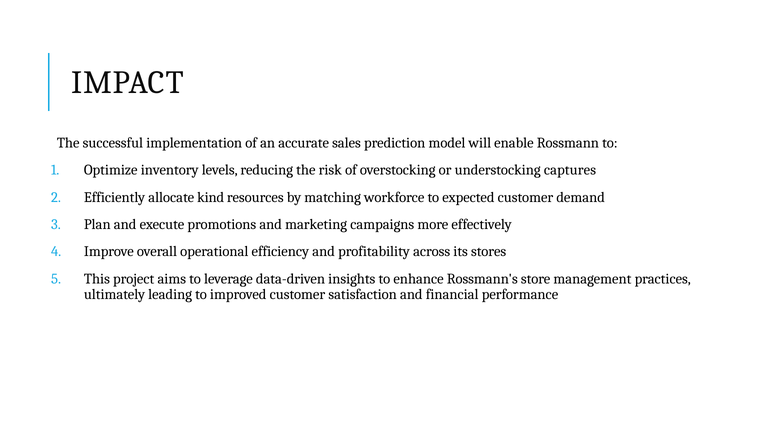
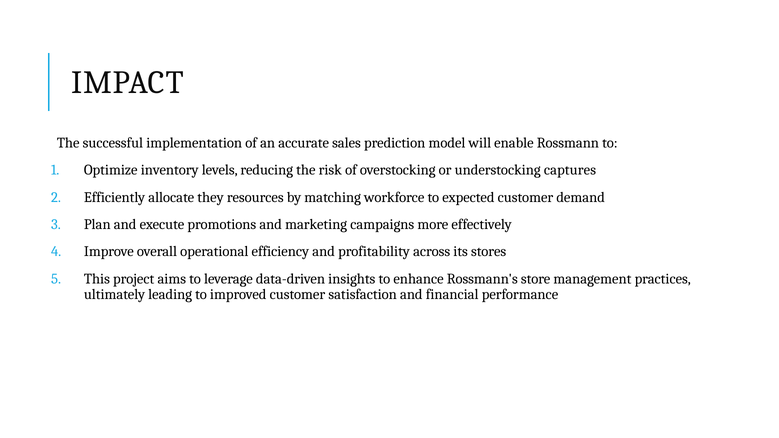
kind: kind -> they (211, 197)
